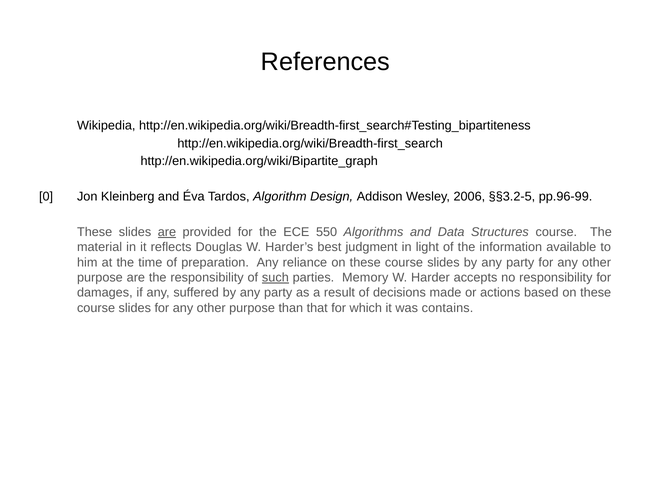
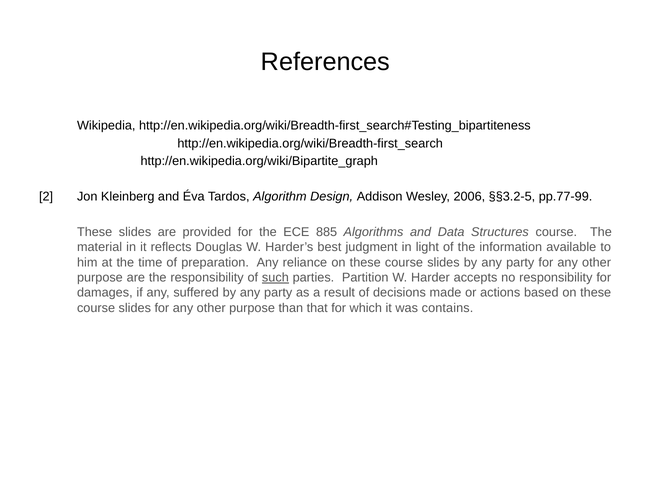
0: 0 -> 2 (46, 197)
pp.96-99: pp.96-99 -> pp.77-99 (566, 197)
are underline: present -> none (167, 232)
550: 550 -> 885 (327, 232)
Memory: Memory -> Partition (365, 278)
